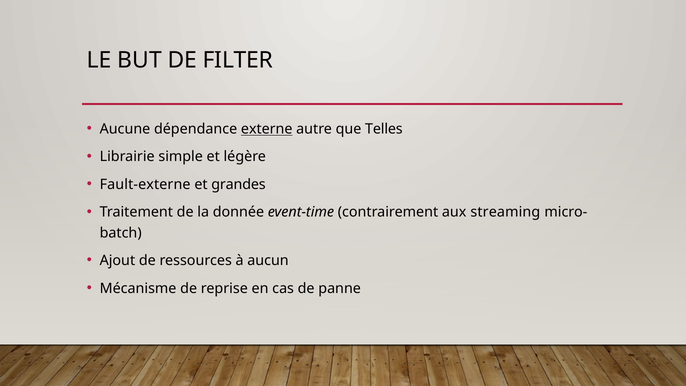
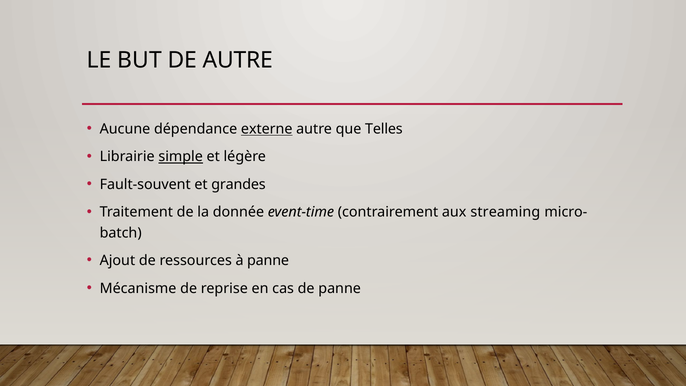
DE FILTER: FILTER -> AUTRE (238, 60)
simple underline: none -> present (181, 157)
Fault-externe: Fault-externe -> Fault-souvent (145, 184)
à aucun: aucun -> panne (268, 260)
